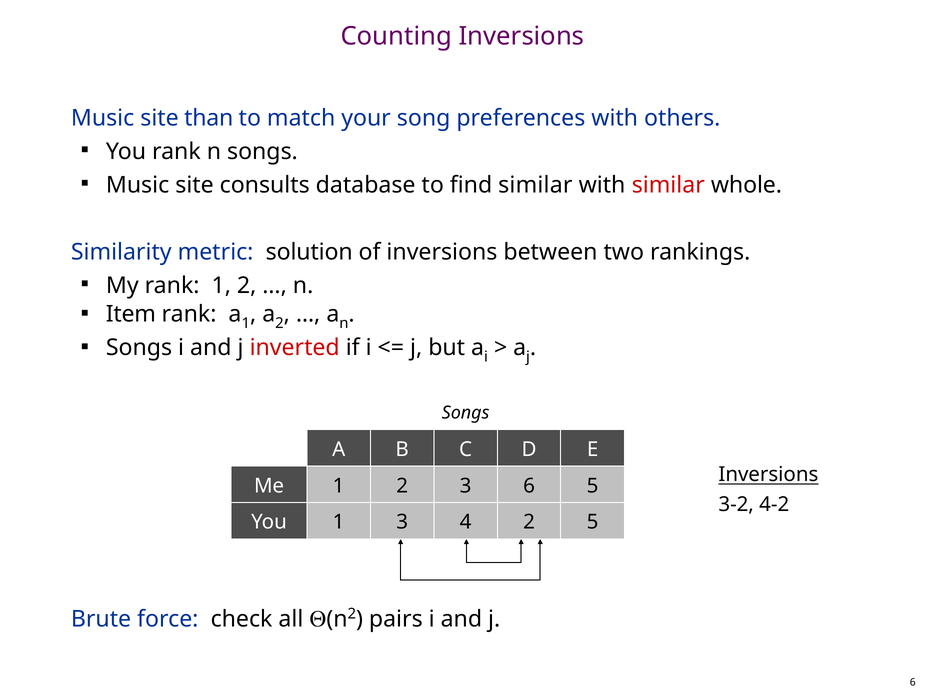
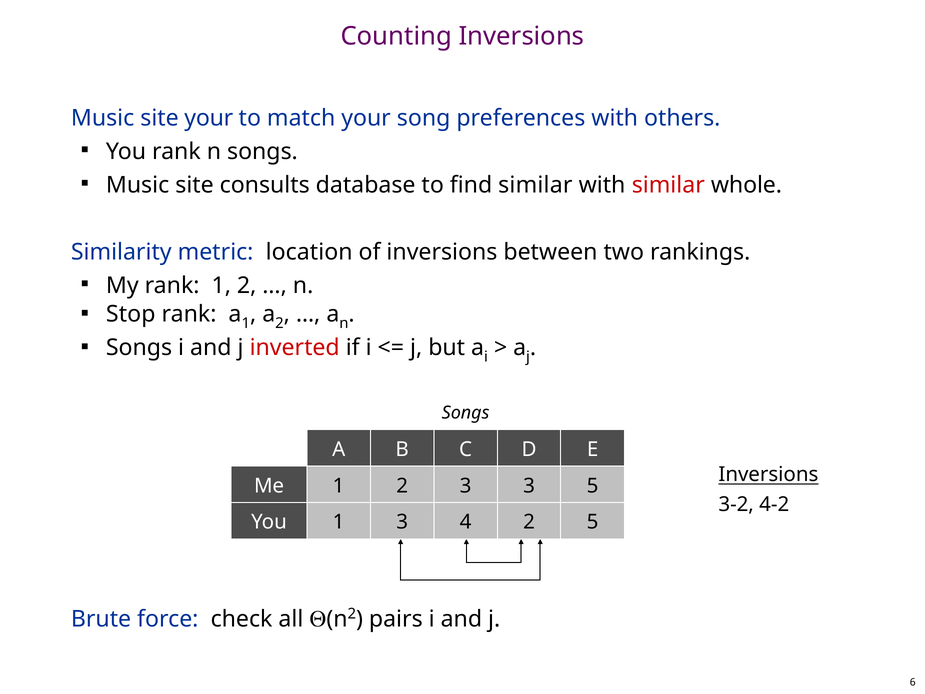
site than: than -> your (209, 118)
solution: solution -> location (309, 252)
Item: Item -> Stop (131, 314)
2 6: 6 -> 3 (529, 486)
